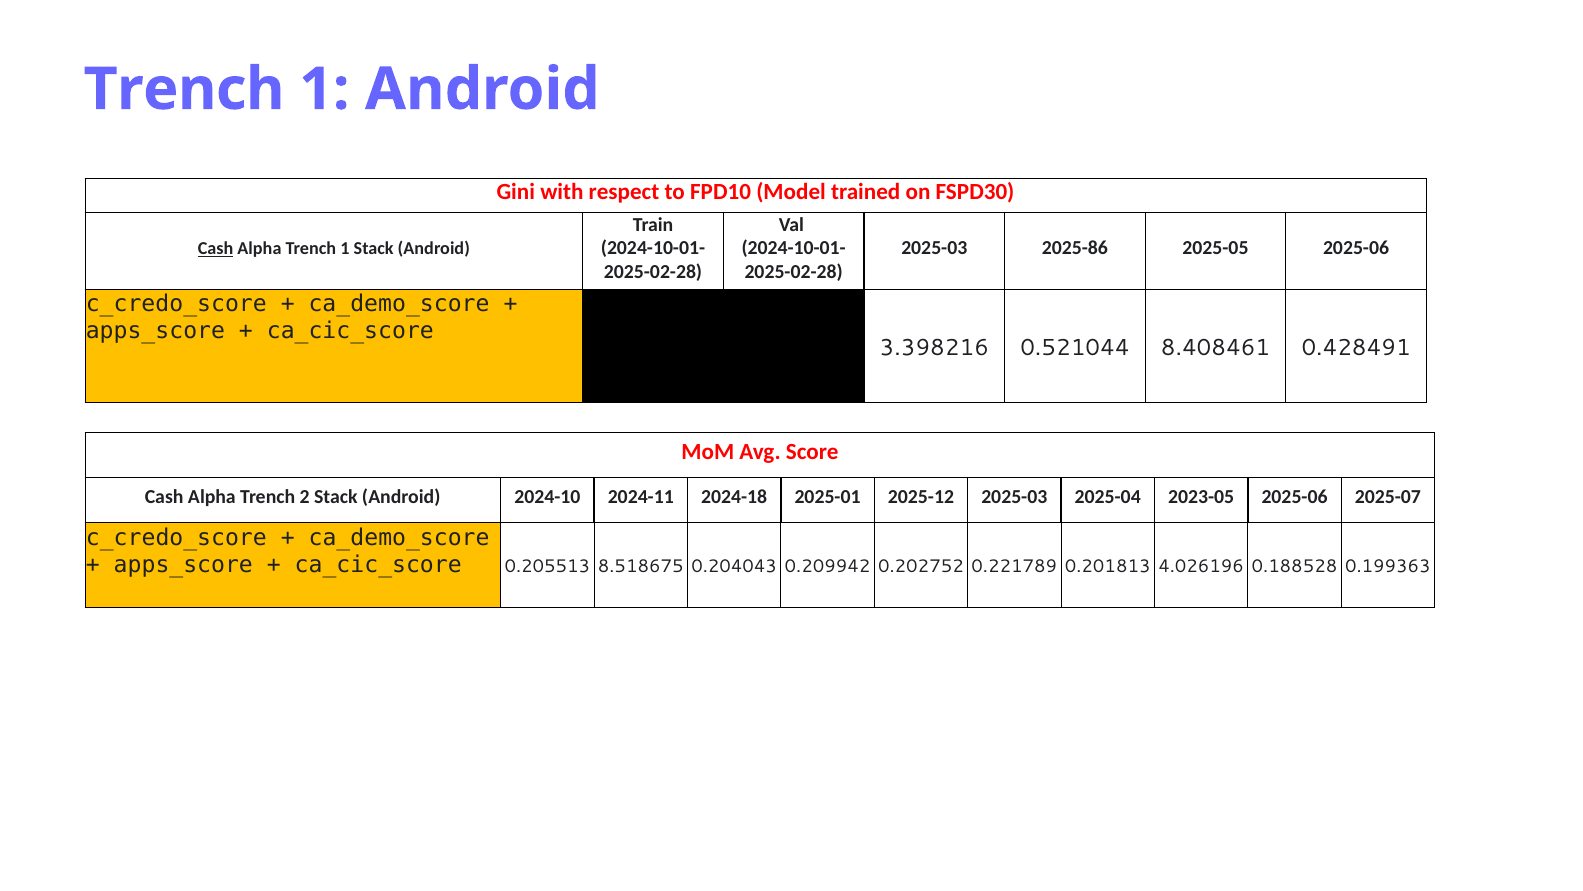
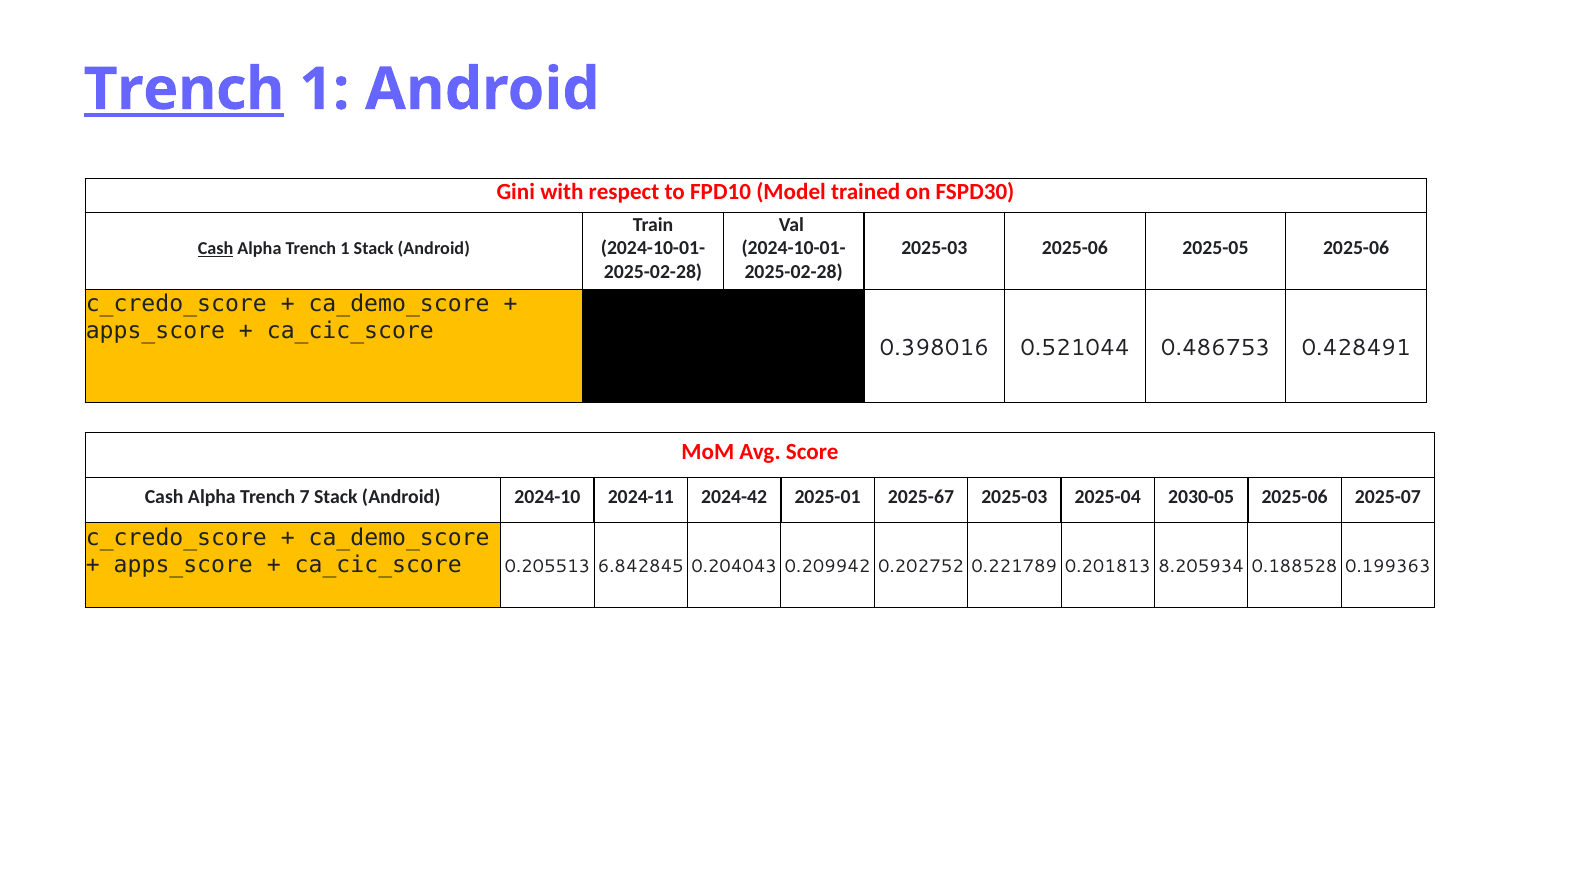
Trench underline: none -> present (184, 89)
2025-03 2025-86: 2025-86 -> 2025-06 (1075, 248)
3.398216: 3.398216 -> 0.398016 (934, 348)
8.408461: 8.408461 -> 0.486753 (1216, 348)
2: 2 -> 7 (305, 497)
2024-18: 2024-18 -> 2024-42 (734, 497)
2025-12: 2025-12 -> 2025-67 (921, 497)
2023-05: 2023-05 -> 2030-05 (1201, 497)
8.518675: 8.518675 -> 6.842845 (641, 566)
4.026196: 4.026196 -> 8.205934 (1201, 566)
